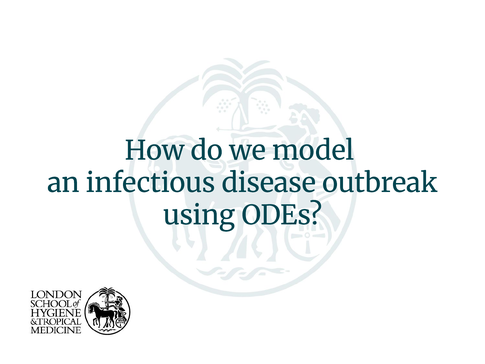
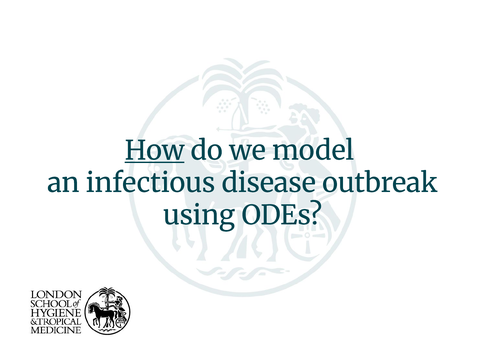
How underline: none -> present (155, 151)
